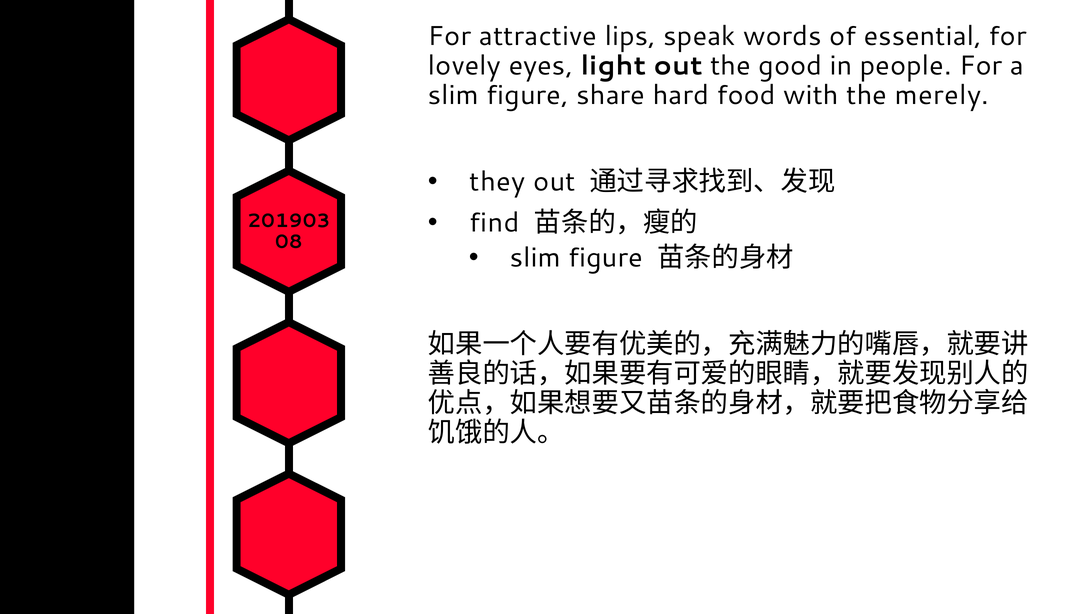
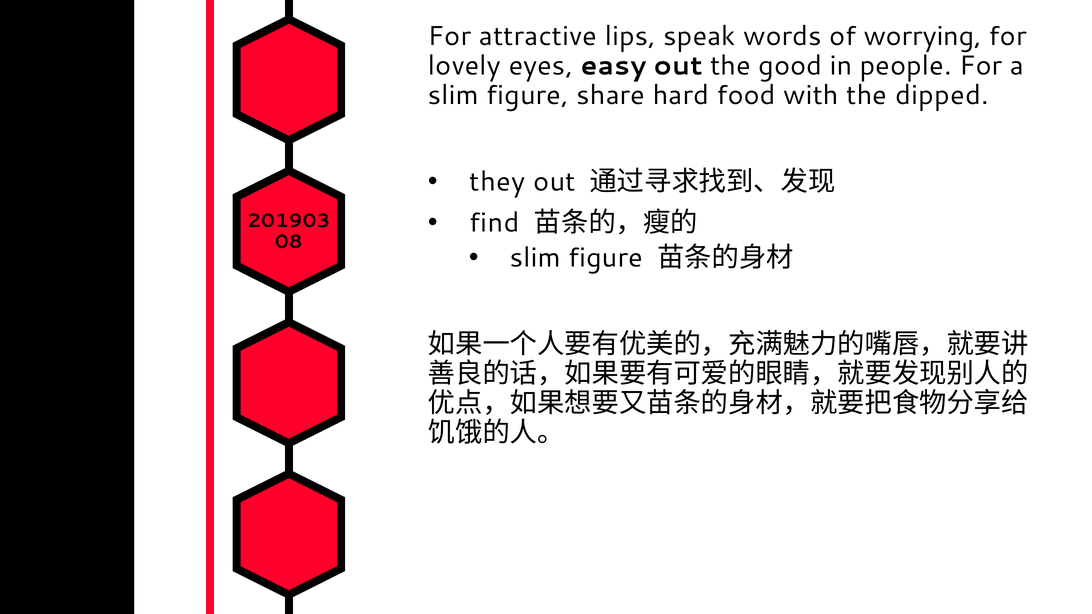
essential: essential -> worrying (923, 36)
light: light -> easy (614, 66)
merely: merely -> dipped (942, 95)
